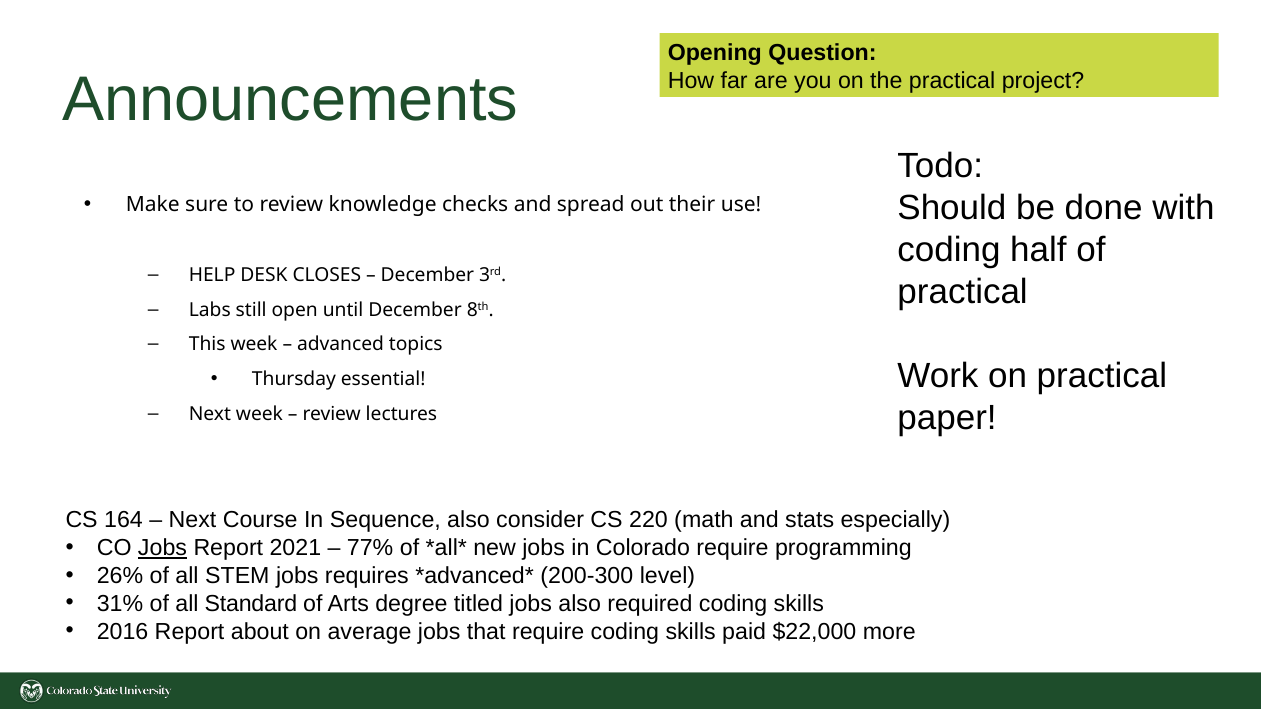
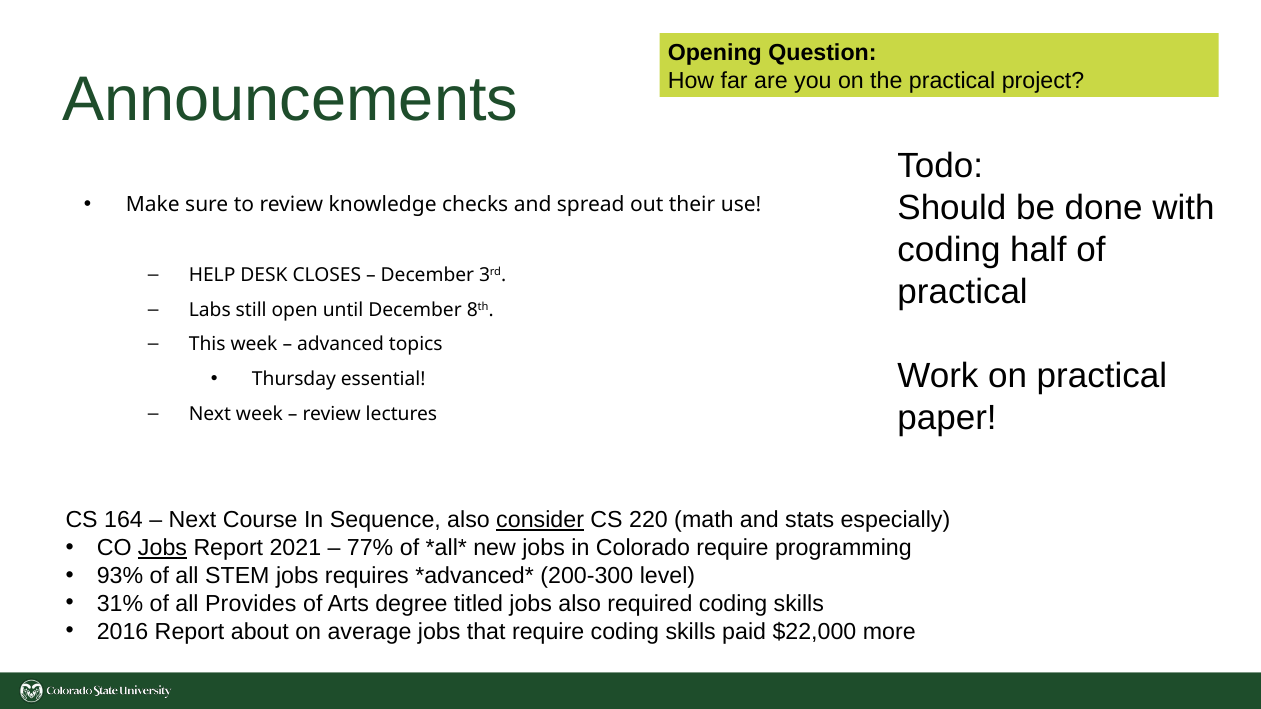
consider underline: none -> present (540, 520)
26%: 26% -> 93% (120, 576)
Standard: Standard -> Provides (251, 604)
